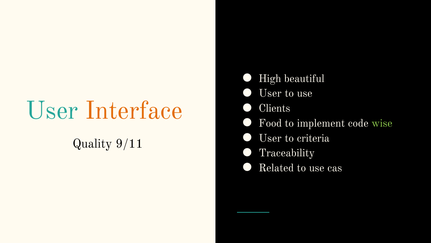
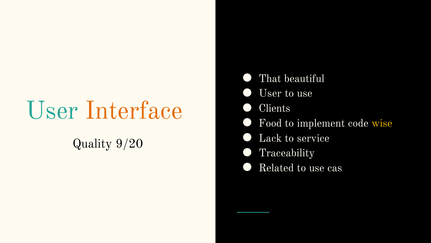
High: High -> That (270, 78)
wise colour: light green -> yellow (382, 123)
User: User -> Lack (270, 138)
criteria: criteria -> service (313, 138)
9/11: 9/11 -> 9/20 (129, 143)
